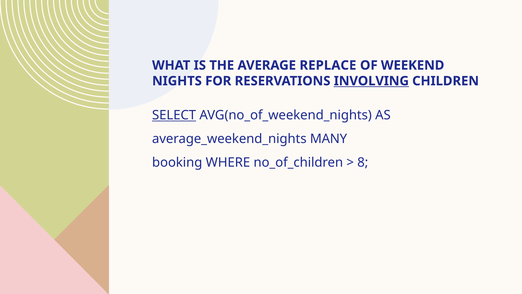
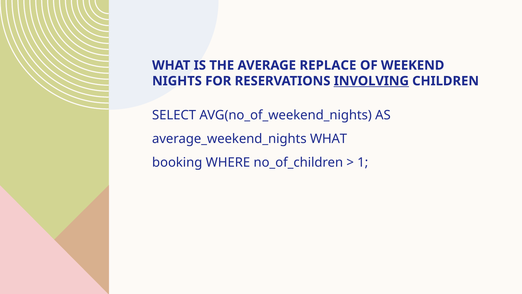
SELECT underline: present -> none (174, 115)
average_weekend_nights MANY: MANY -> WHAT (329, 139)
8: 8 -> 1 (363, 162)
